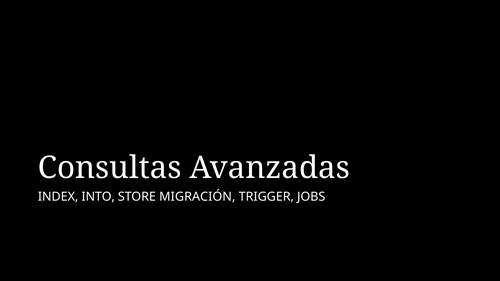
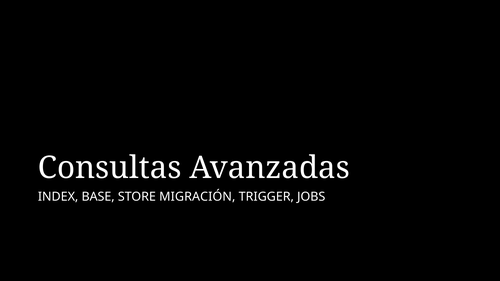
INTO: INTO -> BASE (98, 197)
